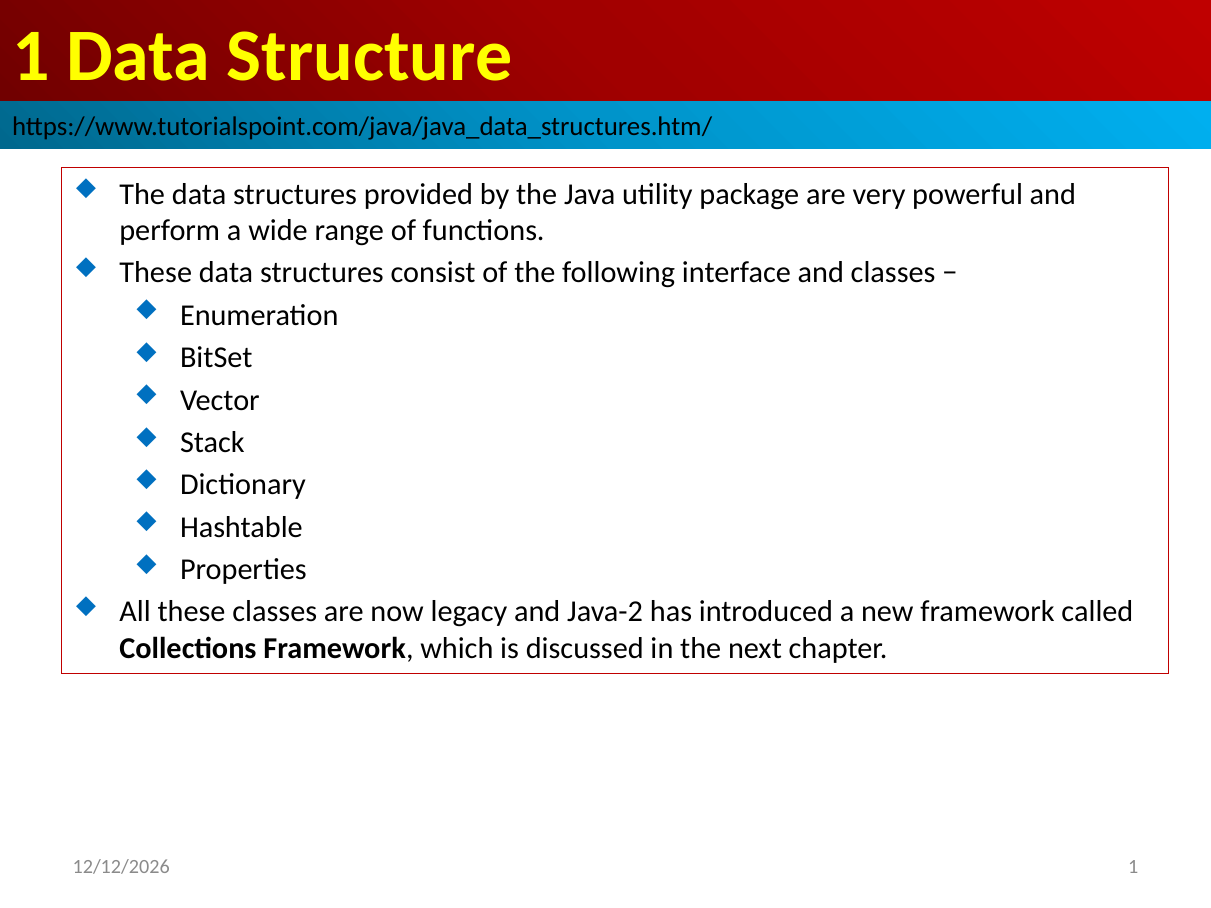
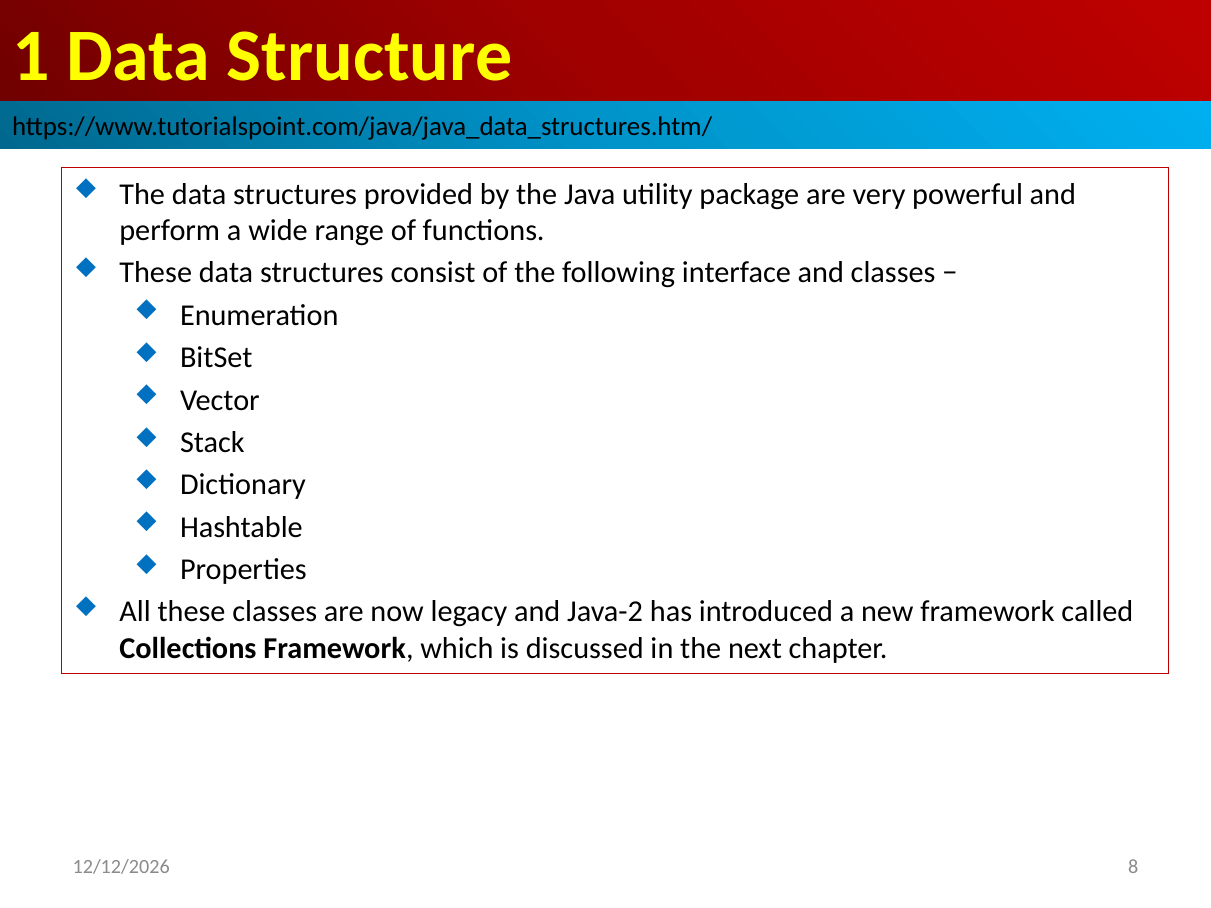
1: 1 -> 8 (1133, 867)
